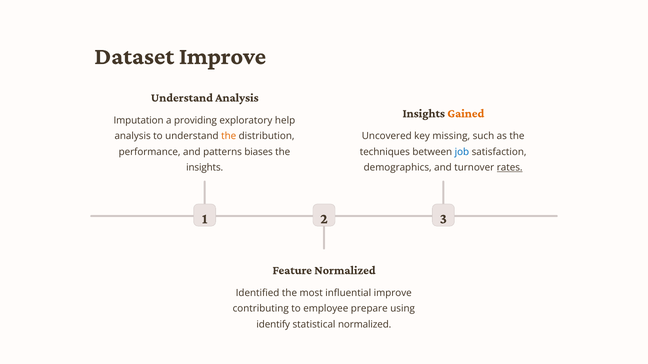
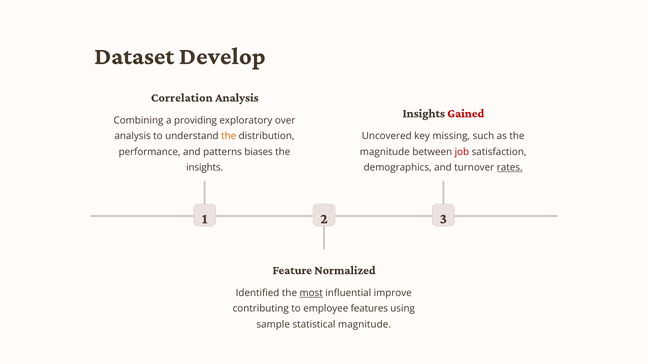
Dataset Improve: Improve -> Develop (222, 56)
Understand: Understand -> Correlation (182, 98)
Gained colour: orange -> red (466, 113)
Imputation: Imputation -> Combining (138, 121)
help: help -> over (285, 121)
techniques: techniques -> magnitude (385, 152)
job colour: blue -> red (462, 152)
most underline: none -> present (311, 293)
prepare: prepare -> features (369, 309)
identify: identify -> sample (273, 325)
statistical normalized: normalized -> magnitude (365, 325)
